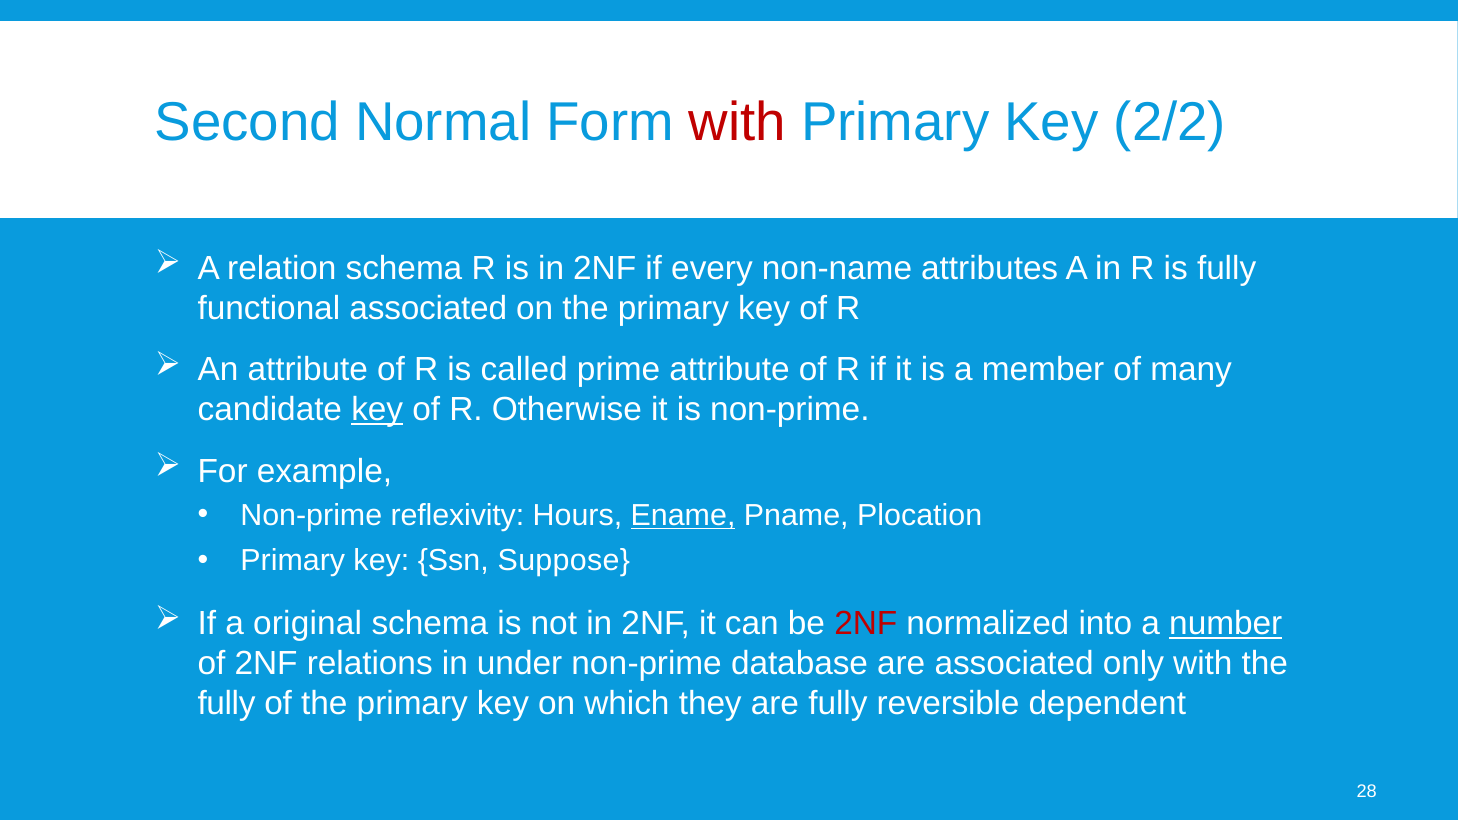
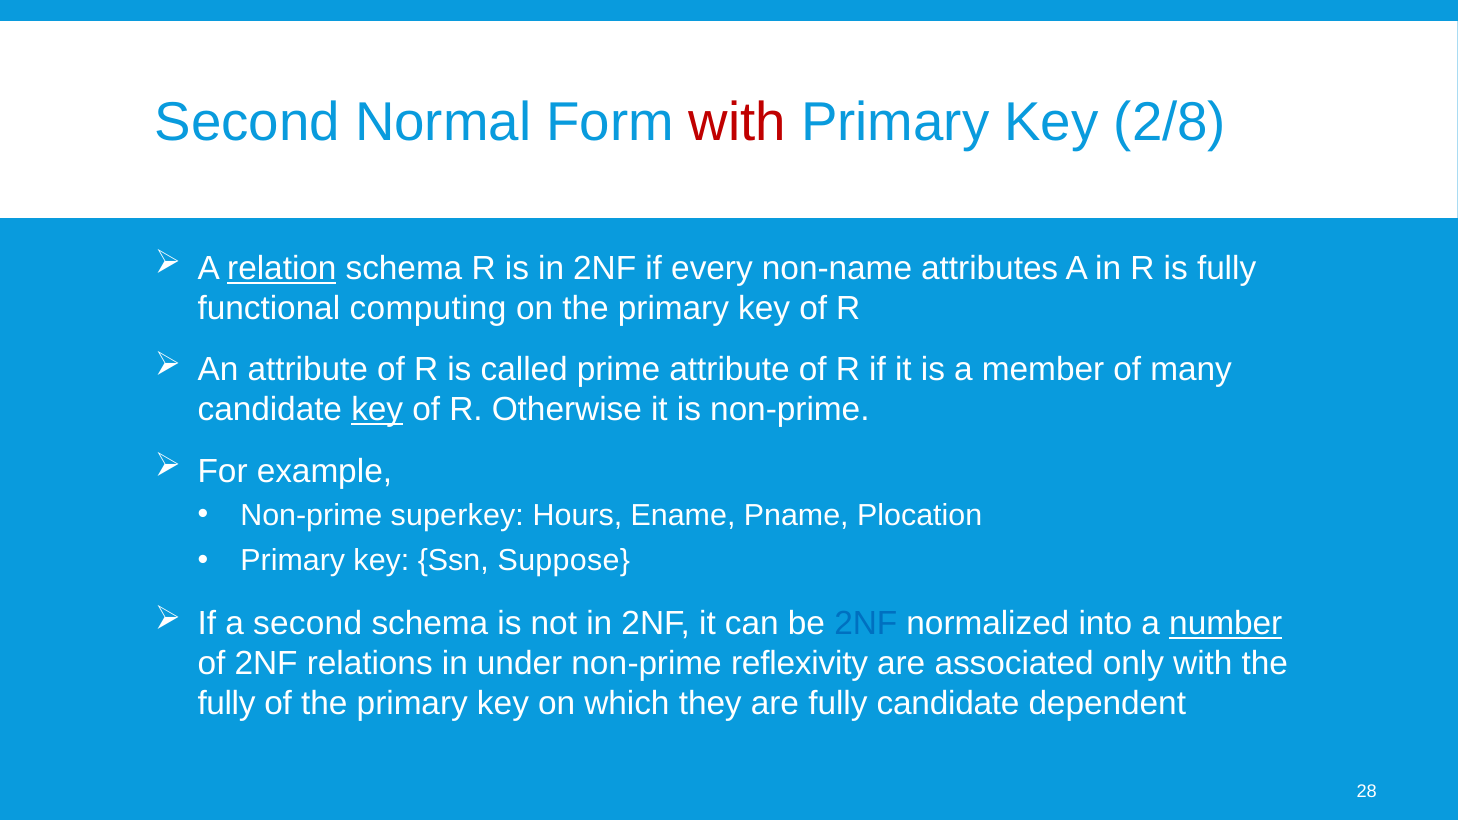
2/2: 2/2 -> 2/8 (1170, 123)
relation underline: none -> present (282, 268)
functional associated: associated -> computing (428, 308)
reflexivity: reflexivity -> superkey (457, 515)
Ename underline: present -> none (683, 515)
a original: original -> second (308, 624)
2NF colour: red -> blue (866, 624)
database: database -> reflexivity (800, 664)
fully reversible: reversible -> candidate (948, 704)
